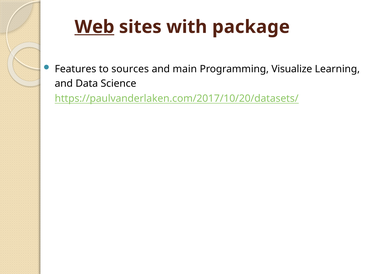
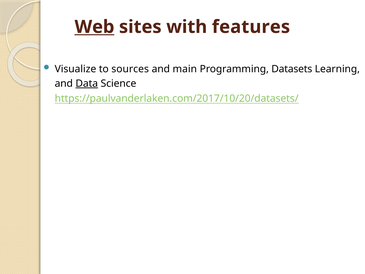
package: package -> features (251, 27)
Features: Features -> Visualize (75, 69)
Visualize: Visualize -> Datasets (292, 69)
Data underline: none -> present (87, 83)
